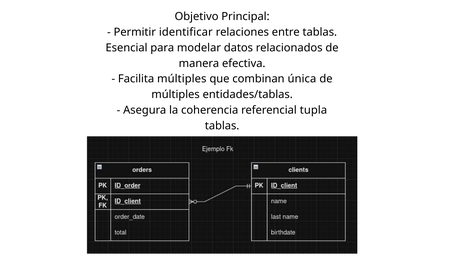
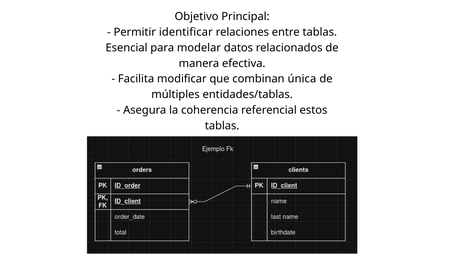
Facilita múltiples: múltiples -> modificar (182, 79)
tupla: tupla -> estos (313, 110)
